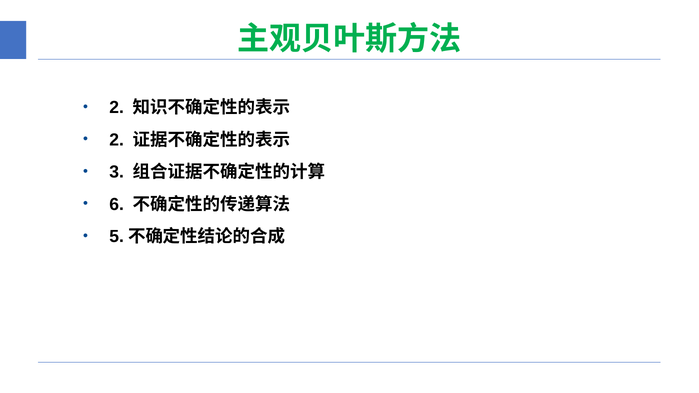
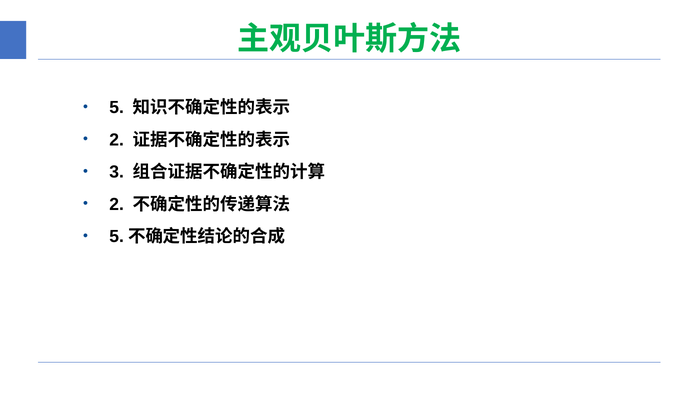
2: 2 -> 5 (117, 108)
6: 6 -> 2 (117, 204)
